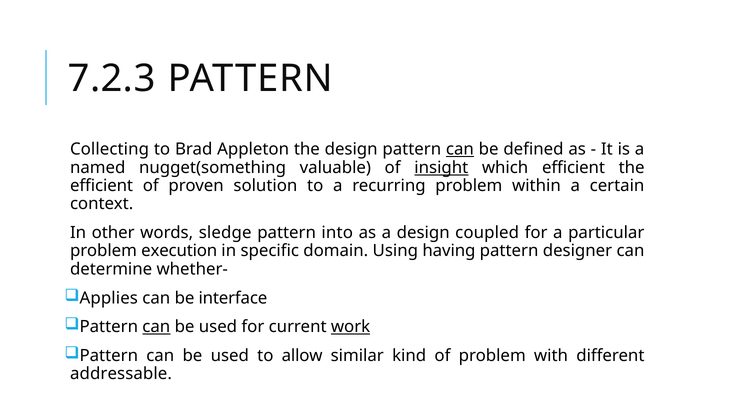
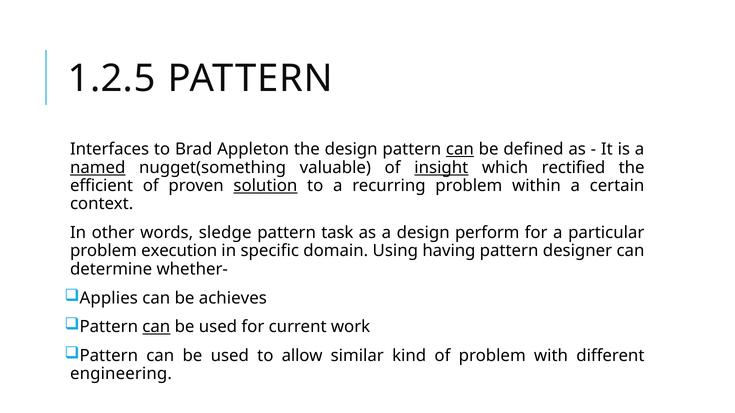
7.2.3: 7.2.3 -> 1.2.5 (112, 79)
Collecting: Collecting -> Interfaces (110, 150)
named underline: none -> present (98, 168)
which efficient: efficient -> rectified (574, 168)
solution underline: none -> present (265, 186)
into: into -> task (337, 233)
coupled: coupled -> perform (487, 233)
interface: interface -> achieves (233, 298)
work underline: present -> none (351, 327)
addressable: addressable -> engineering (121, 374)
